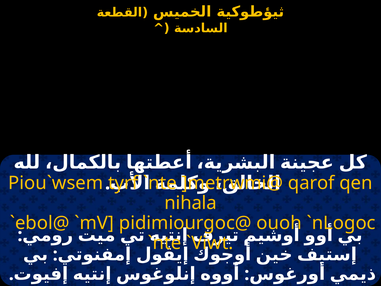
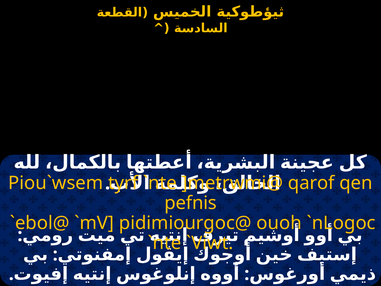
nihala: nihala -> pefnis (191, 203)
